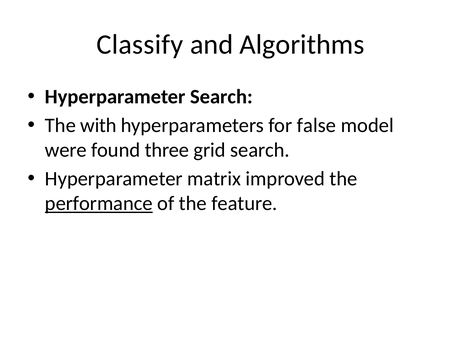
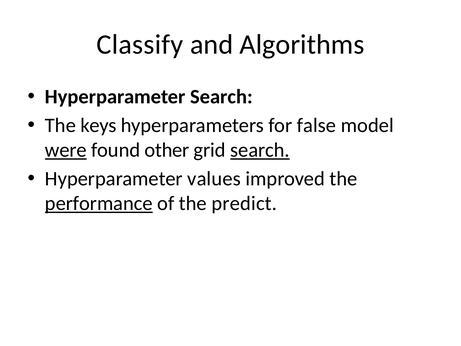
with: with -> keys (98, 125)
were underline: none -> present (66, 150)
three: three -> other (167, 150)
search underline: none -> present (260, 150)
matrix: matrix -> values (214, 179)
feature: feature -> predict (244, 203)
